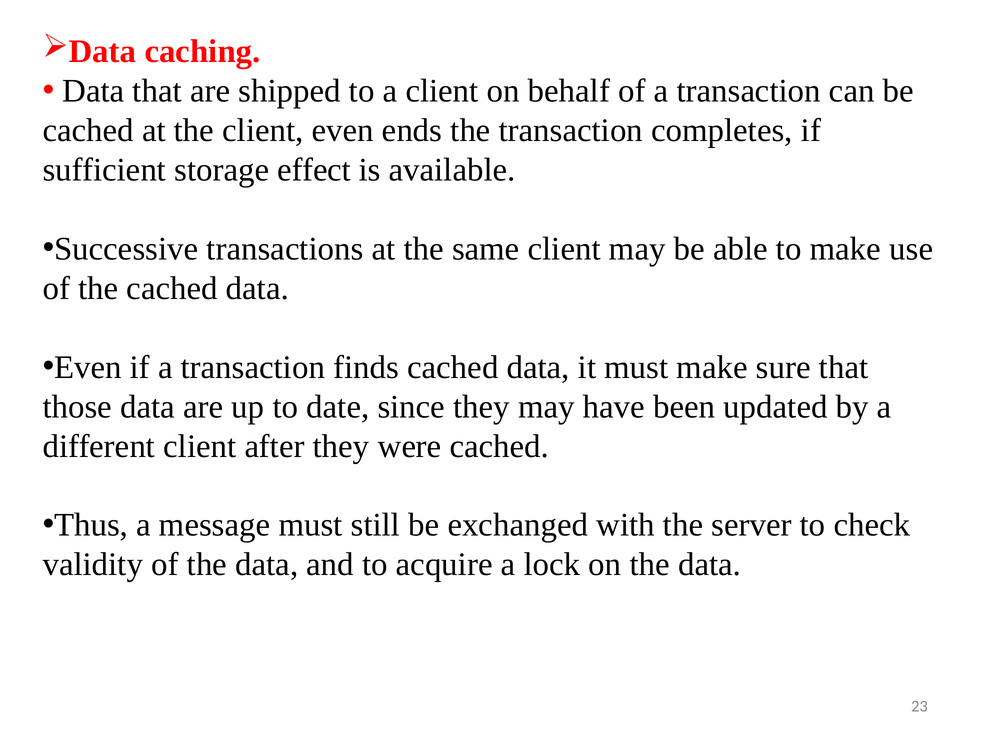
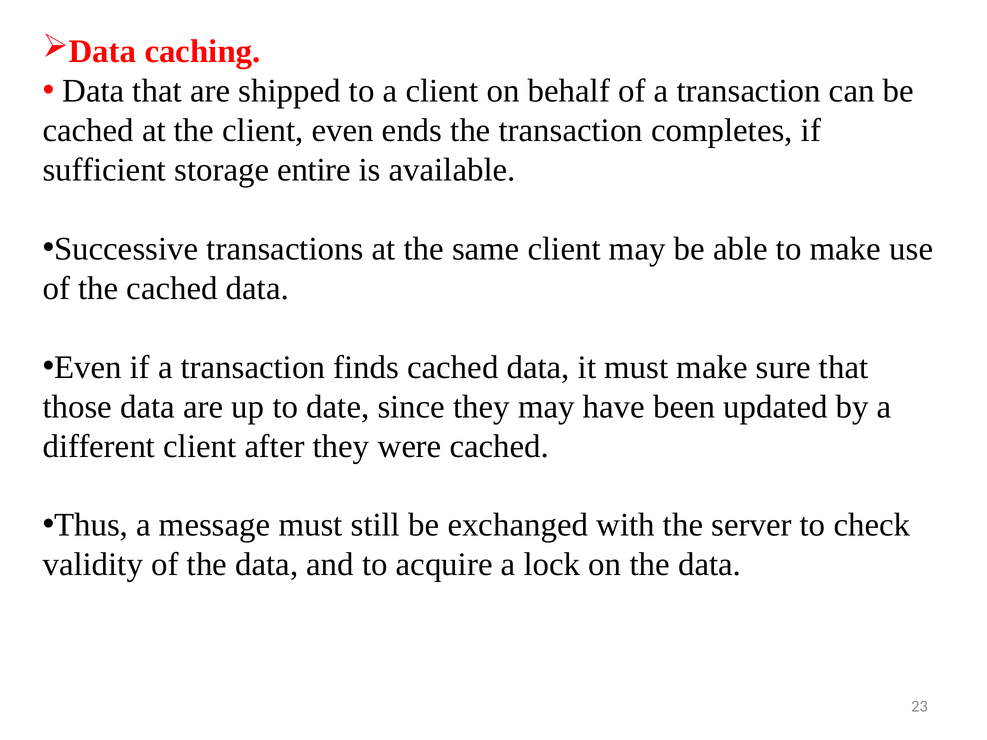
effect: effect -> entire (314, 170)
